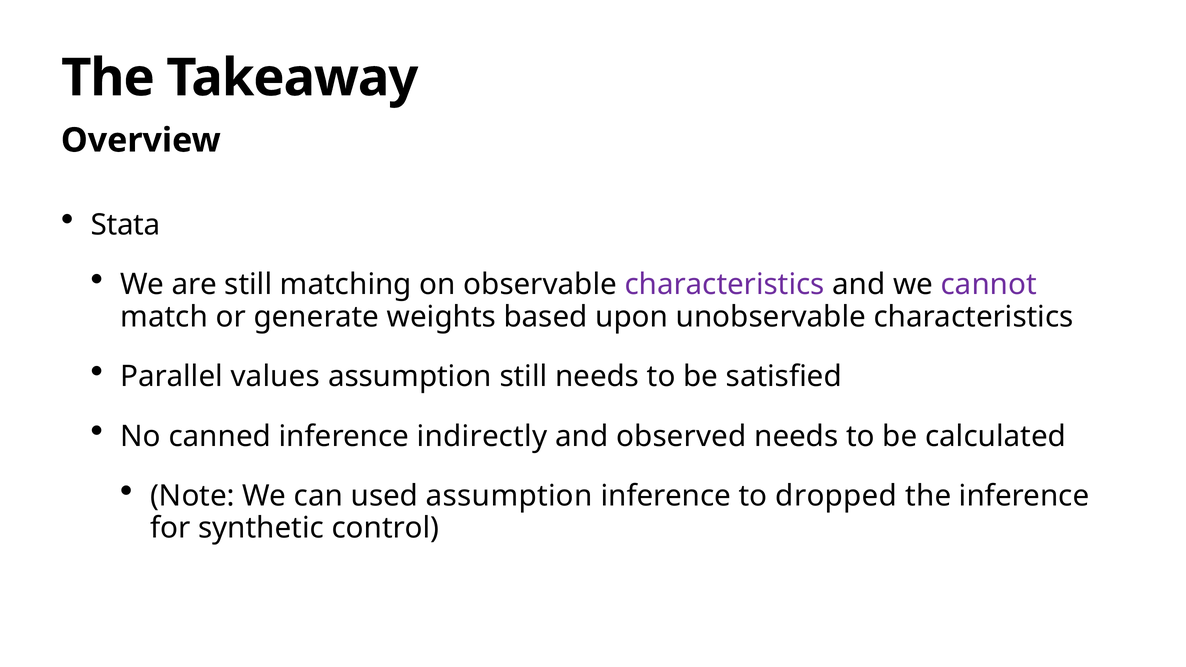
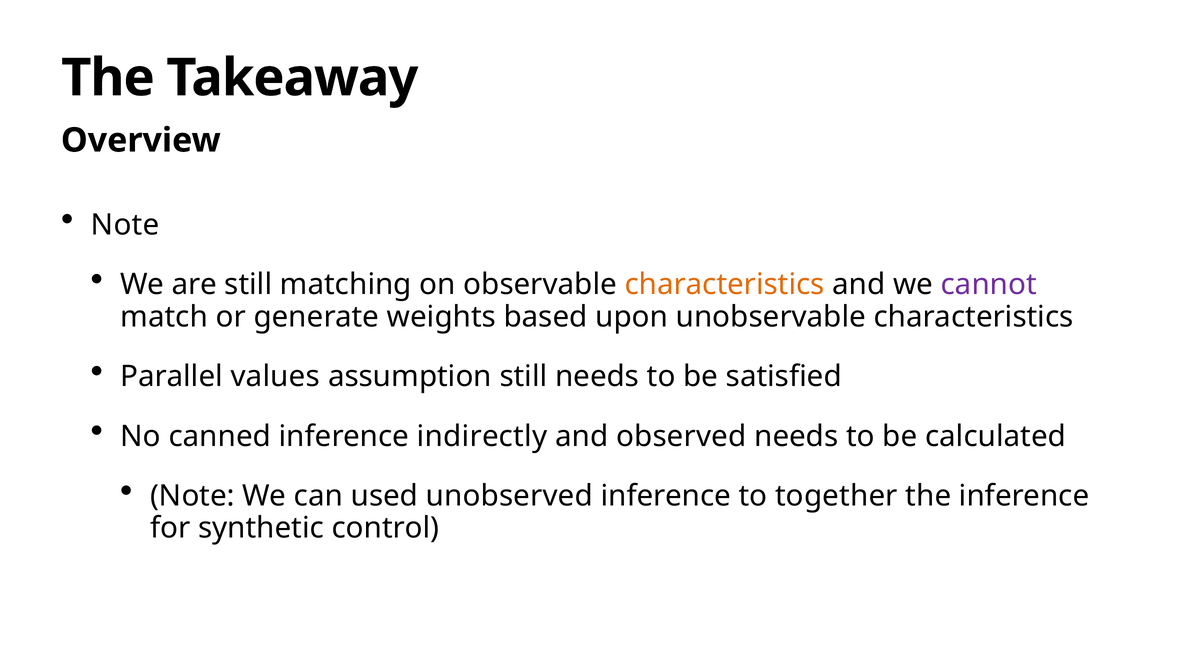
Stata: Stata -> Note (125, 225)
characteristics colour: purple -> orange (725, 285)
used assumption: assumption -> unobserved (509, 496)
dropped: dropped -> together (836, 496)
